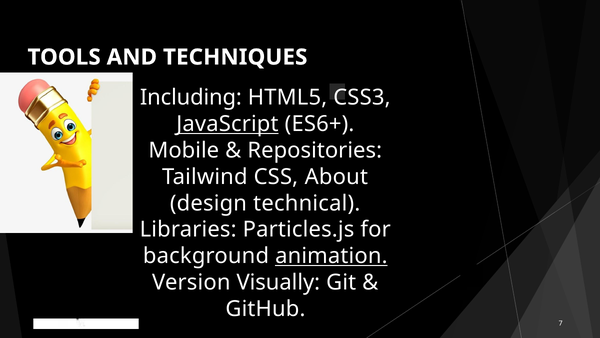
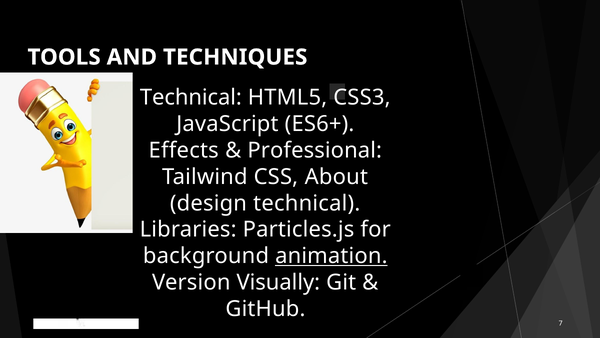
Including: Including -> Technical (191, 98)
JavaScript underline: present -> none (227, 124)
Mobile: Mobile -> Effects (184, 150)
Repositories: Repositories -> Professional (315, 150)
